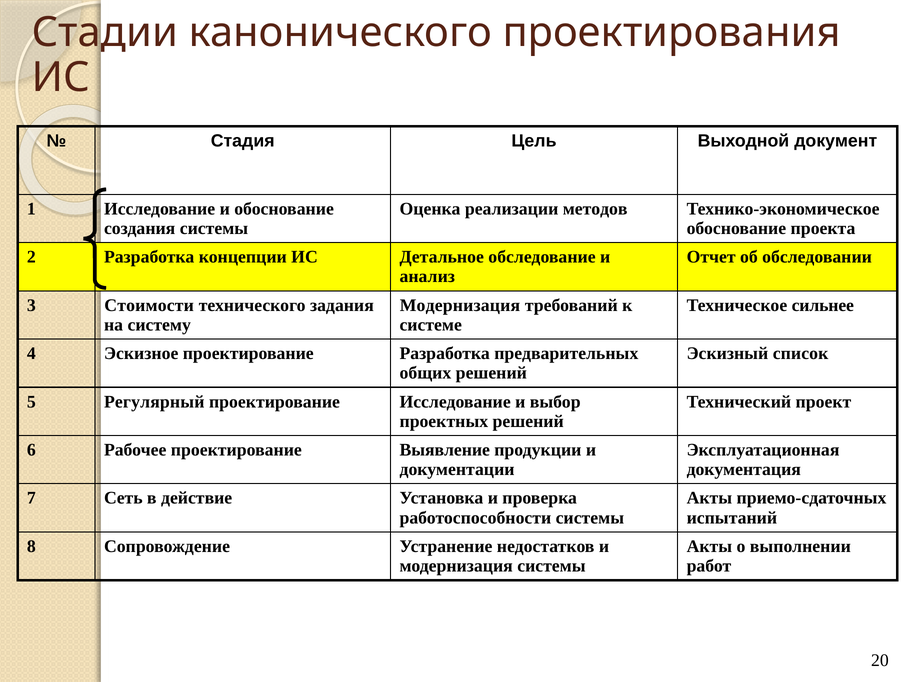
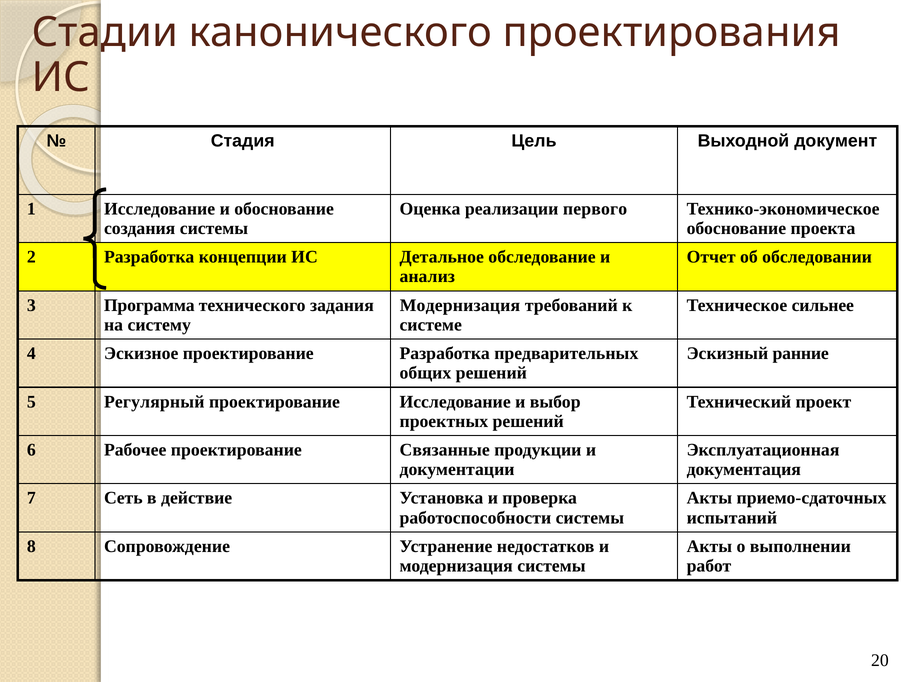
методов: методов -> первого (595, 209)
Стоимости: Стоимости -> Программа (149, 305)
список: список -> ранние (801, 354)
Выявление: Выявление -> Связанные (445, 450)
